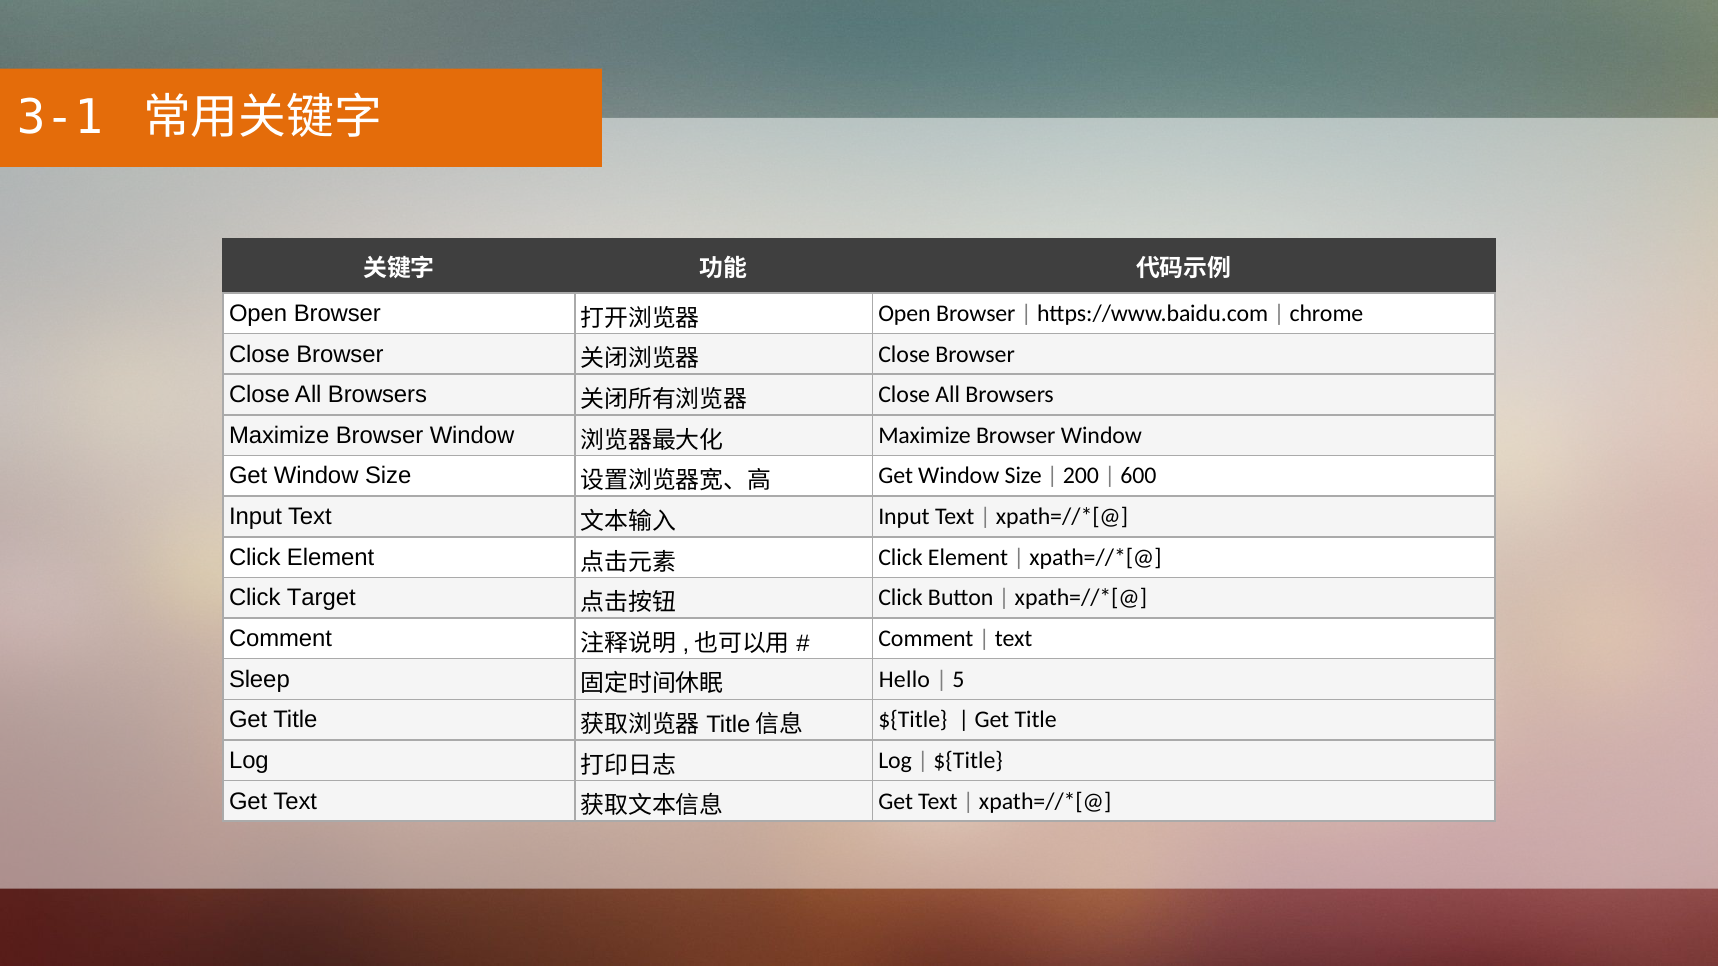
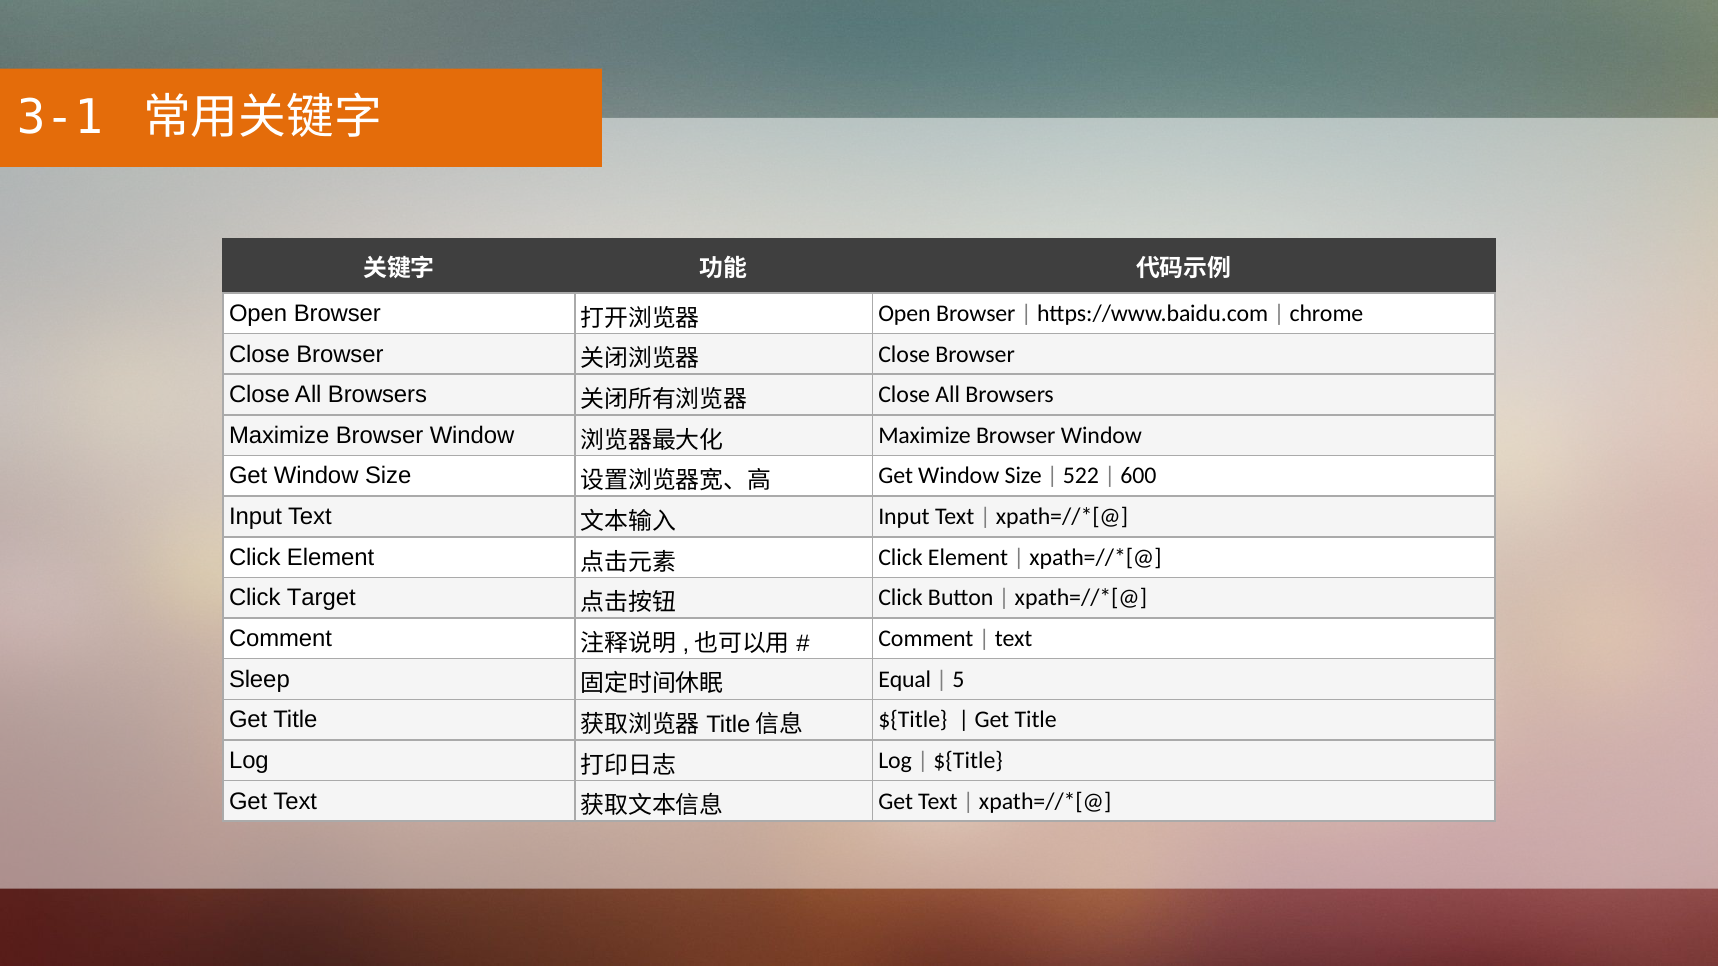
200: 200 -> 522 (1081, 476)
Hello: Hello -> Equal (905, 680)
